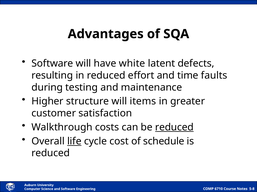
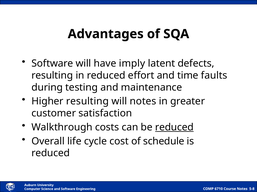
white: white -> imply (132, 64)
Higher structure: structure -> resulting (87, 102)
will items: items -> notes (143, 102)
life underline: present -> none (74, 142)
